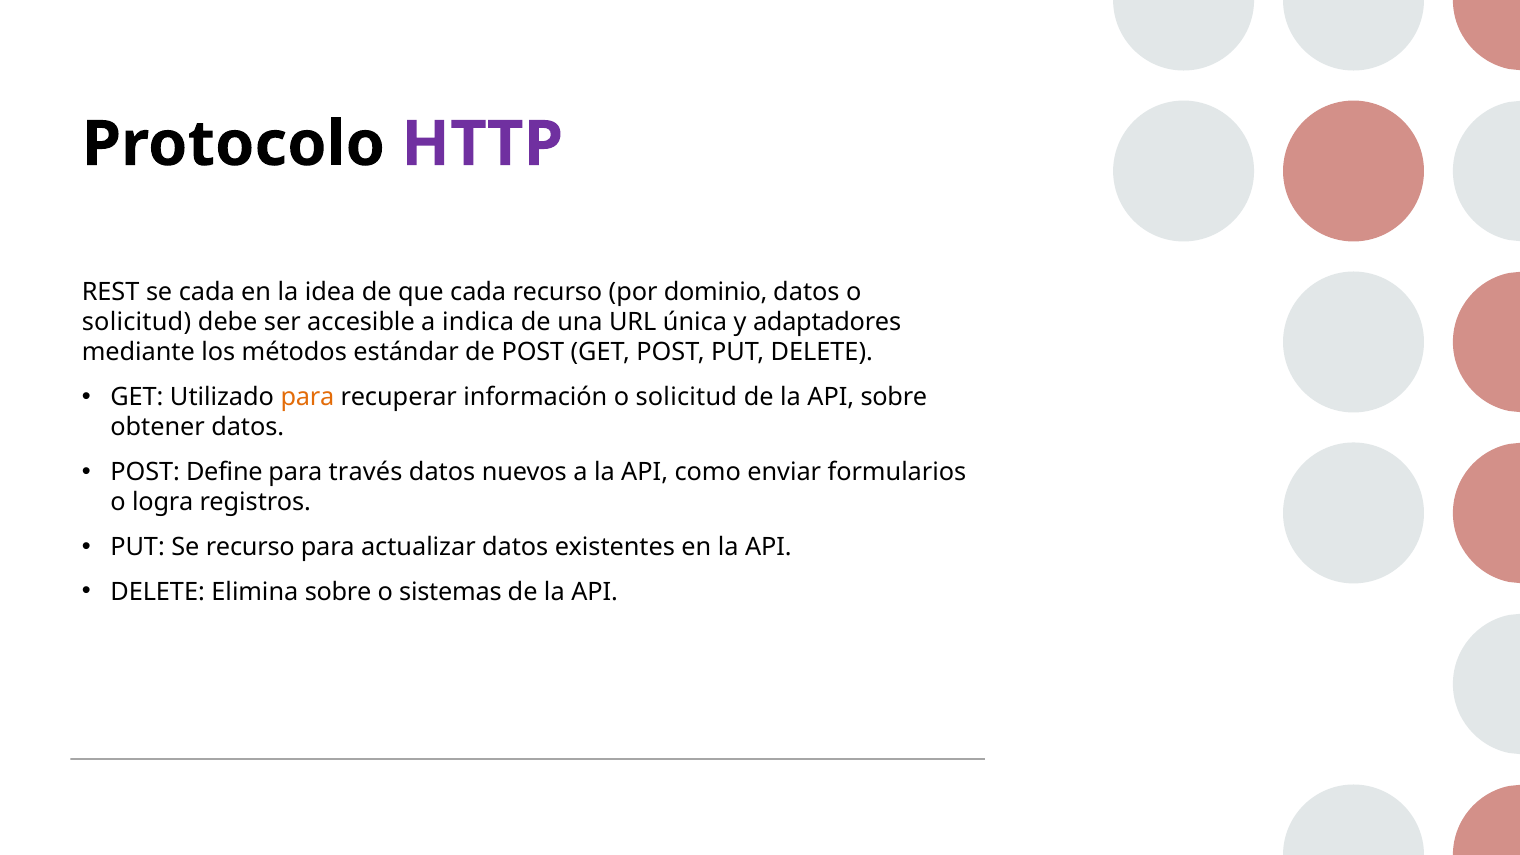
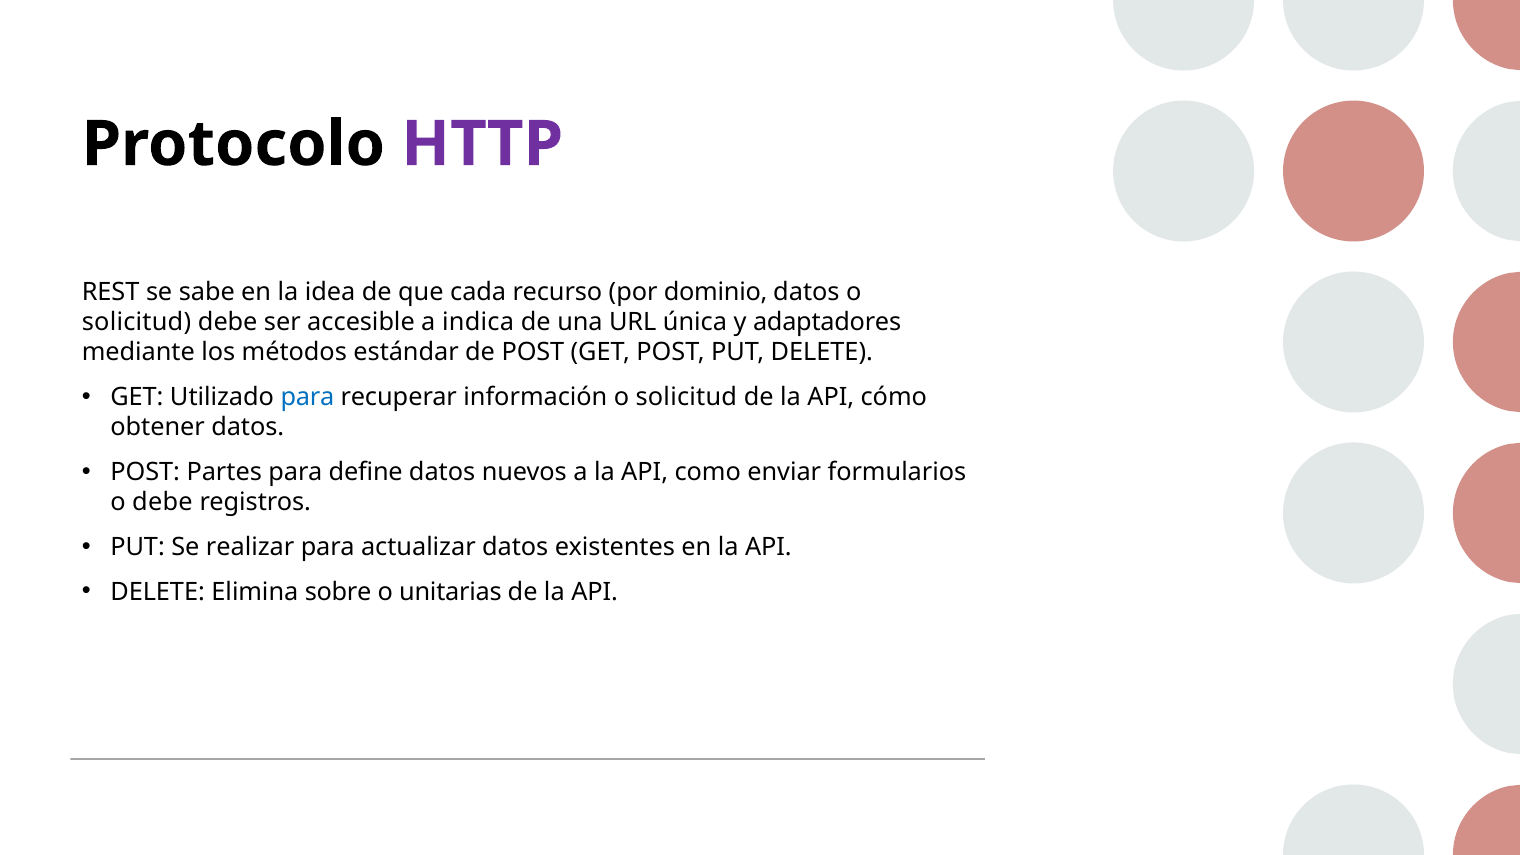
se cada: cada -> sabe (207, 292)
para colour: orange -> blue (307, 397)
API sobre: sobre -> cómo (894, 397)
Define: Define -> Partes (224, 472)
través: través -> define (366, 472)
o logra: logra -> debe (162, 502)
Se recurso: recurso -> realizar (250, 547)
sistemas: sistemas -> unitarias (450, 592)
